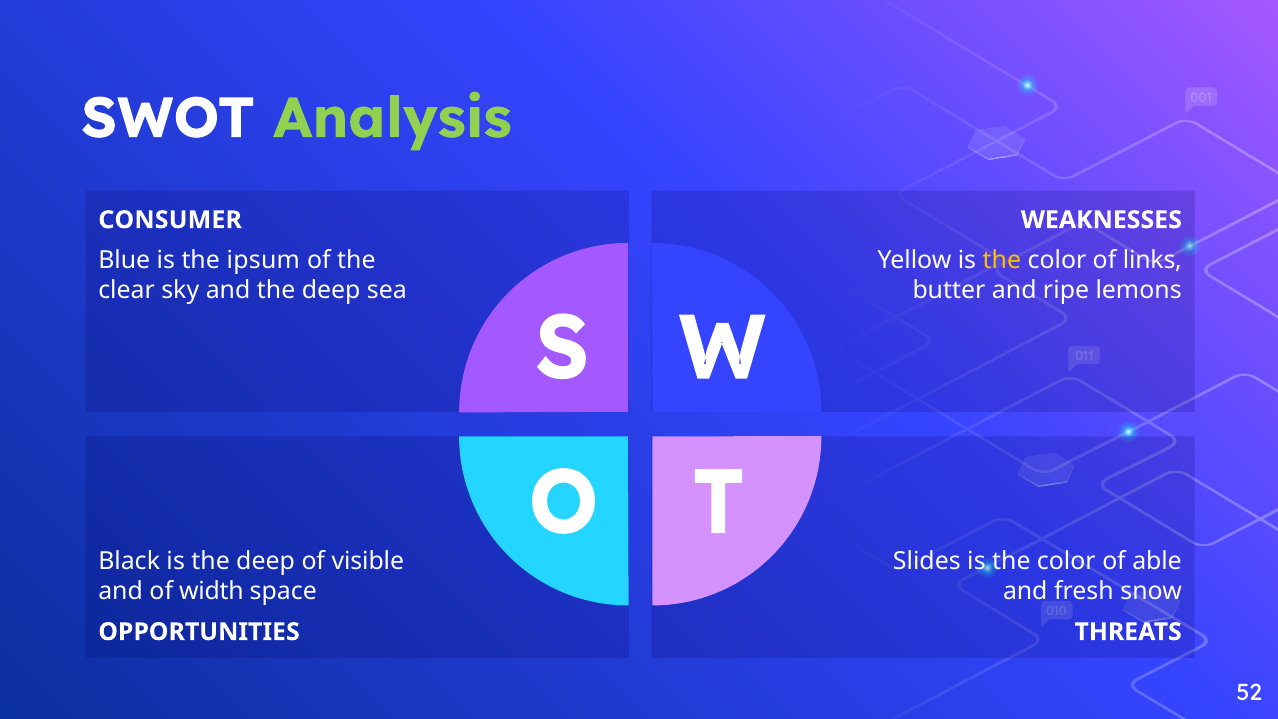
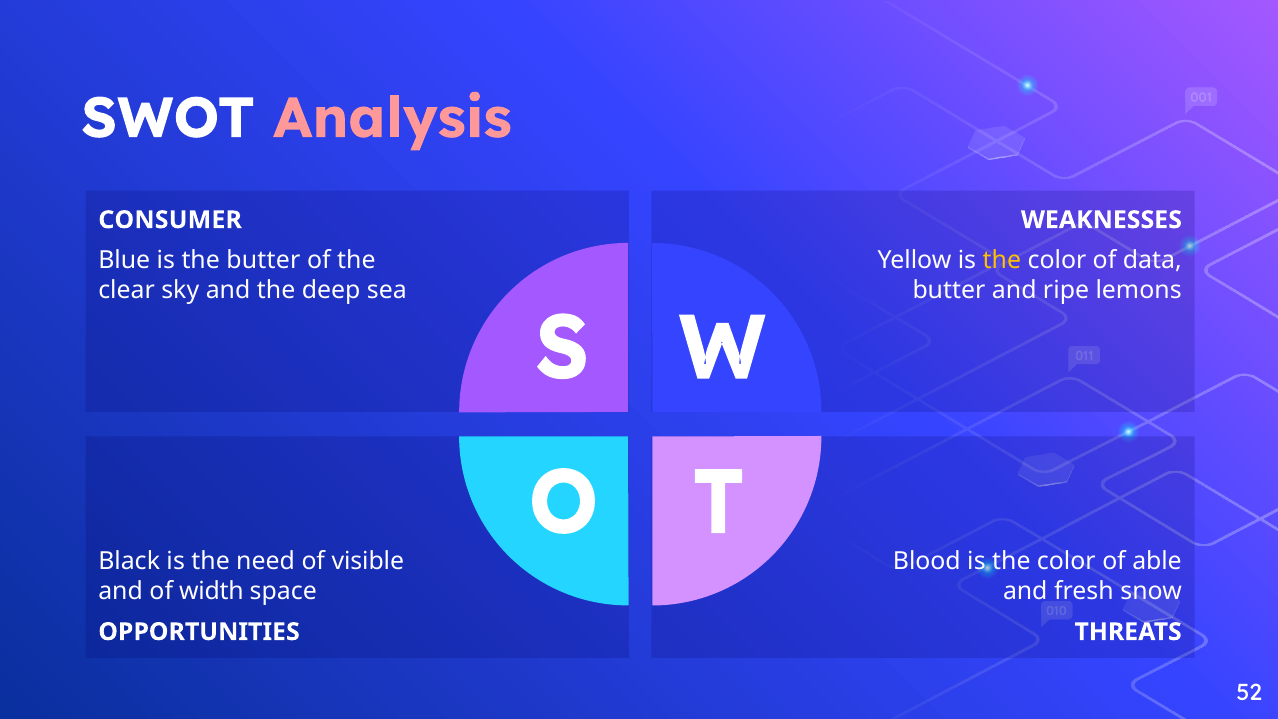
Analysis colour: light green -> pink (392, 118)
the ipsum: ipsum -> butter (263, 260)
links: links -> data (1152, 260)
is the deep: deep -> need (266, 561)
Slides: Slides -> Blood (927, 561)
